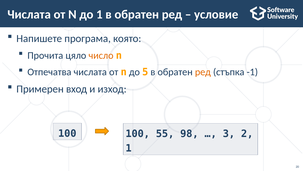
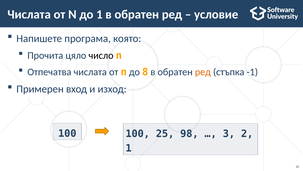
число colour: orange -> black (101, 55)
5: 5 -> 8 (145, 72)
55: 55 -> 25 (165, 133)
